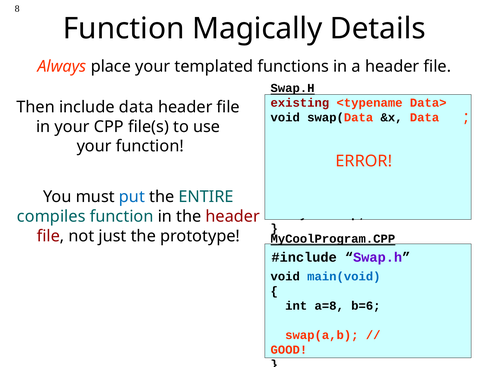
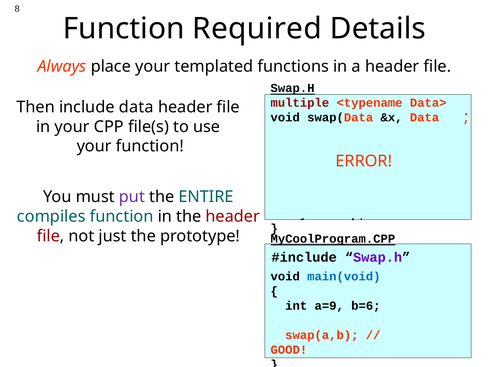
Magically: Magically -> Required (257, 29)
existing: existing -> multiple (300, 103)
put colour: blue -> purple (132, 197)
a=8: a=8 -> a=9 (329, 305)
